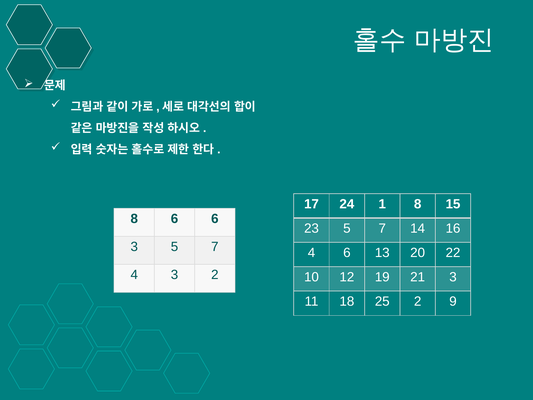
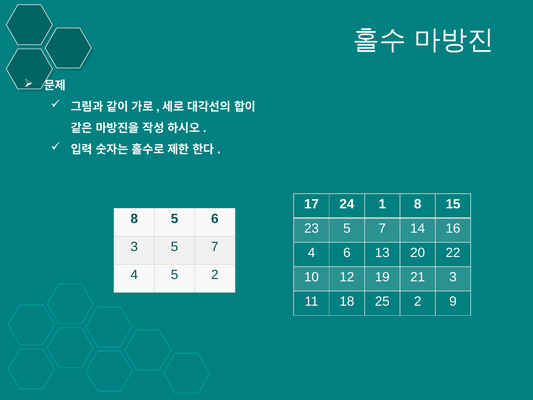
8 6: 6 -> 5 (175, 219)
4 3: 3 -> 5 (175, 275)
